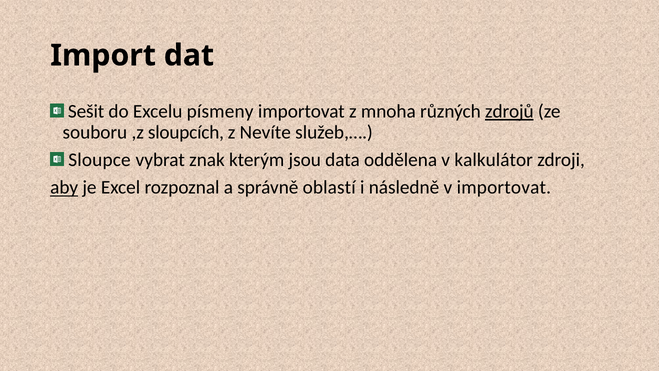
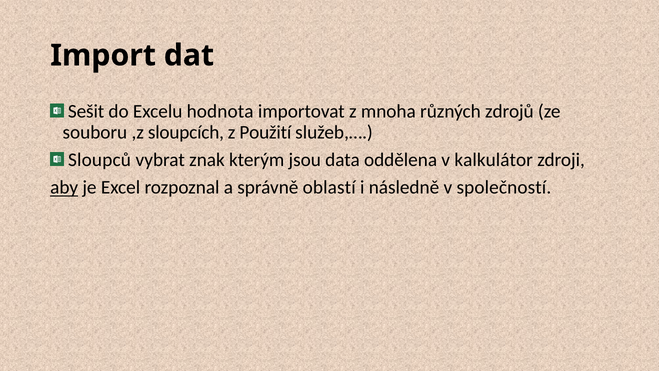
písmeny: písmeny -> hodnota (220, 111)
zdrojů underline: present -> none (509, 111)
Nevíte: Nevíte -> Použití (265, 132)
Sloupce: Sloupce -> Sloupců (99, 160)
v importovat: importovat -> společností (504, 187)
